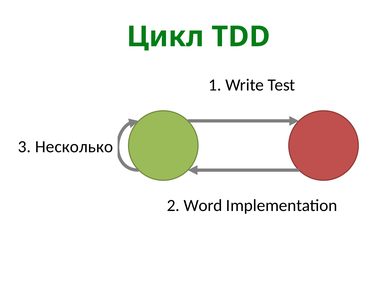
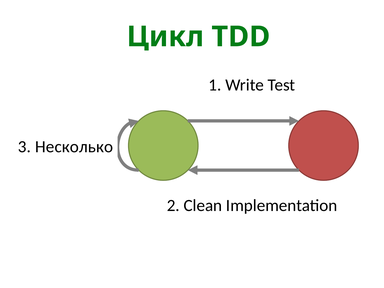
Word: Word -> Clean (203, 206)
